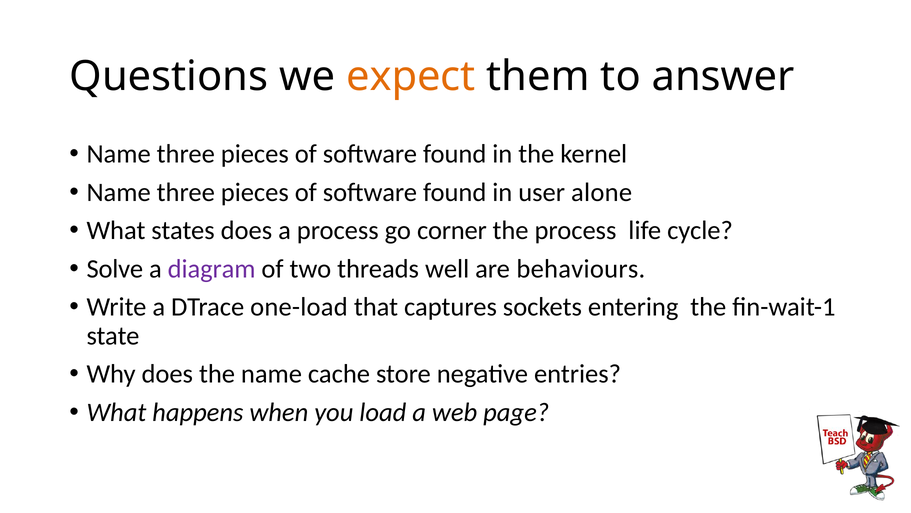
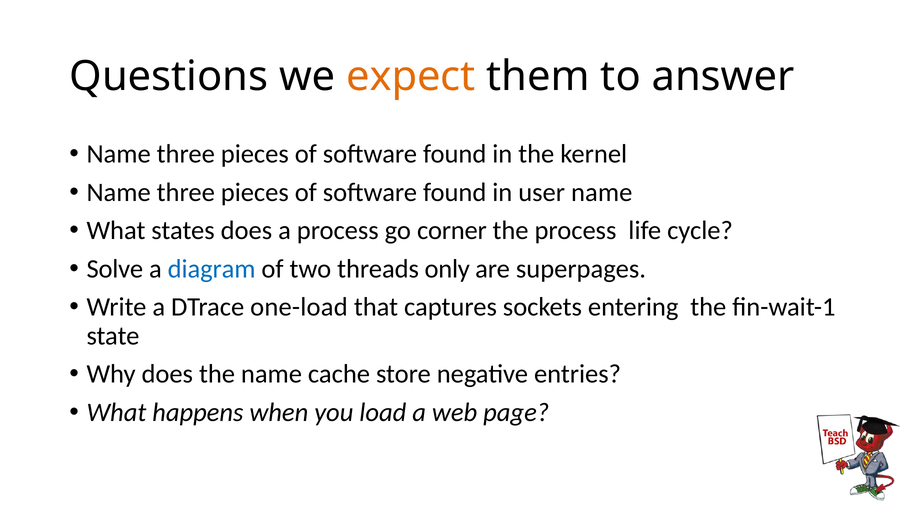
user alone: alone -> name (602, 192)
diagram colour: purple -> blue (212, 269)
well: well -> only (447, 269)
behaviours: behaviours -> superpages (581, 269)
